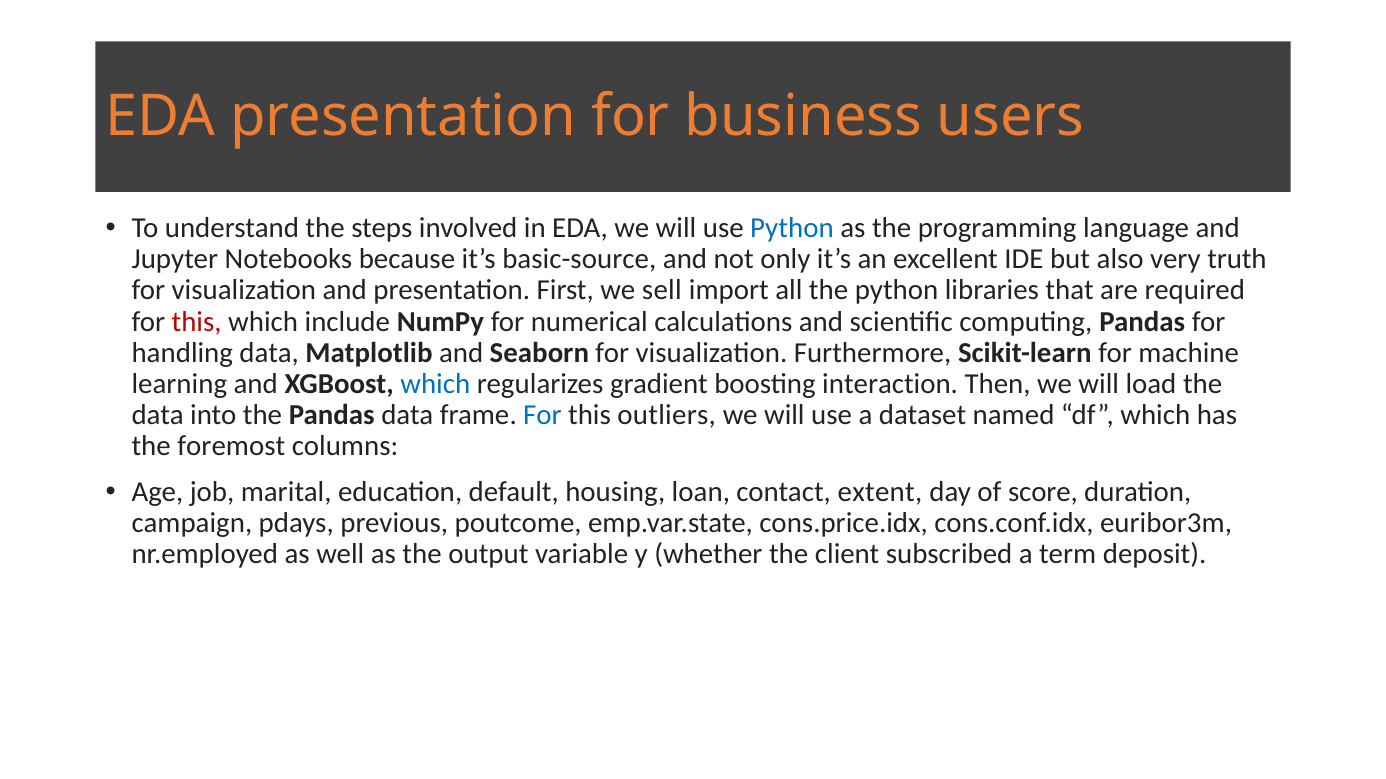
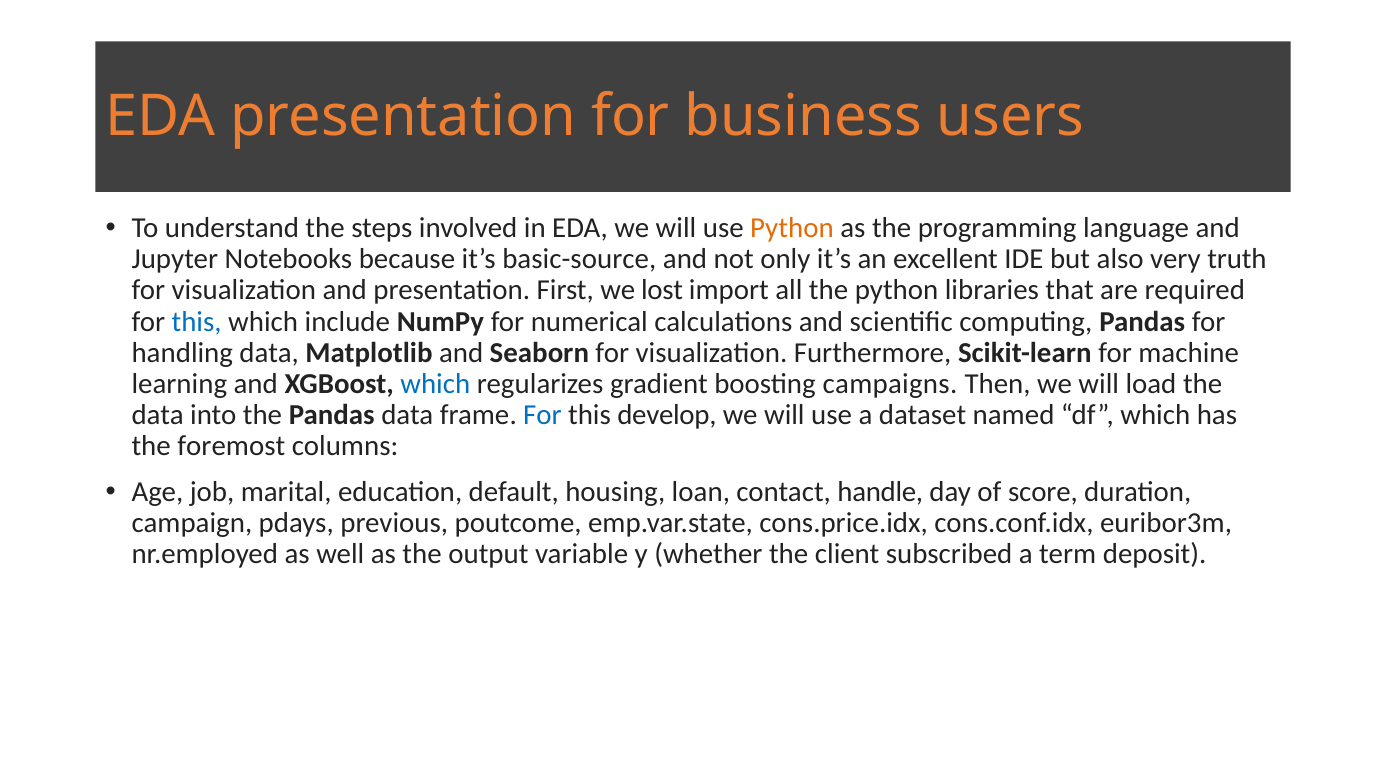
Python colour: blue -> orange (792, 228)
sell: sell -> lost (662, 291)
this colour: red -> blue (197, 322)
interaction: interaction -> campaigns (890, 384)
outliers: outliers -> develop (667, 416)
extent: extent -> handle (880, 492)
